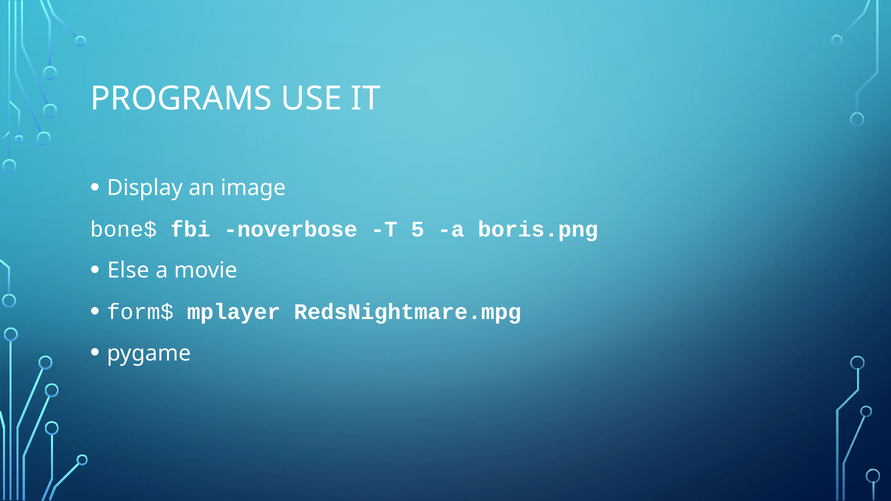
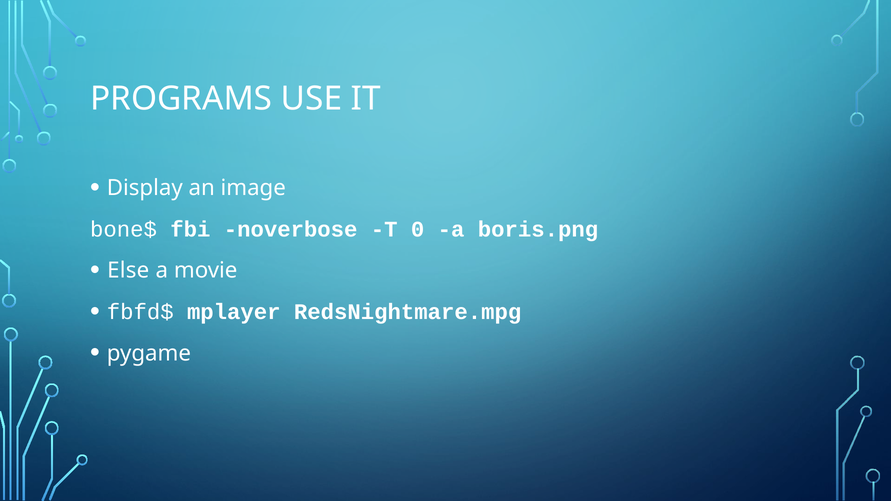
5: 5 -> 0 (418, 229)
form$: form$ -> fbfd$ (140, 312)
